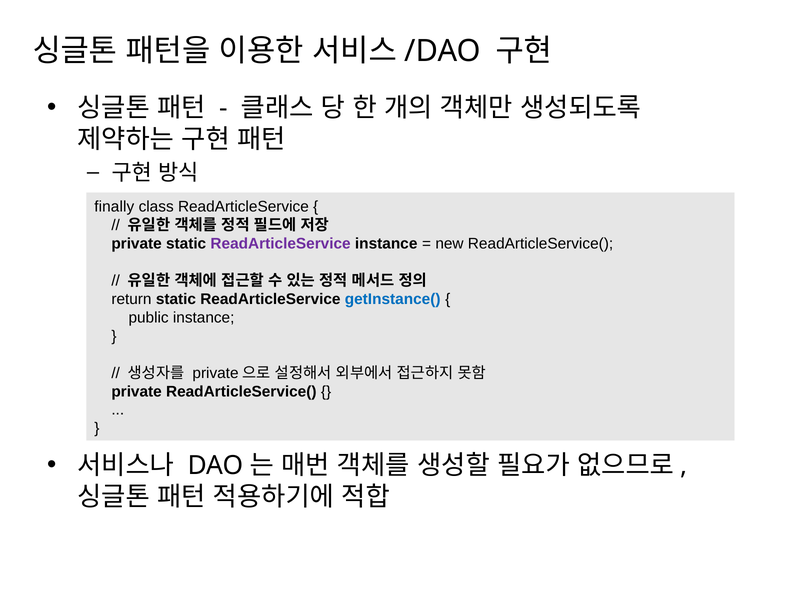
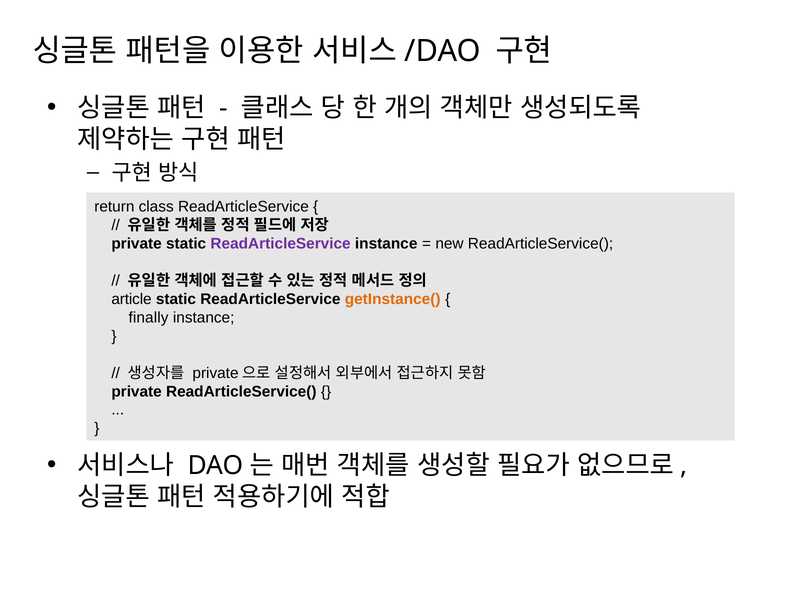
finally: finally -> return (114, 207)
return: return -> article (132, 299)
getInstance( colour: blue -> orange (393, 299)
public: public -> finally (149, 317)
